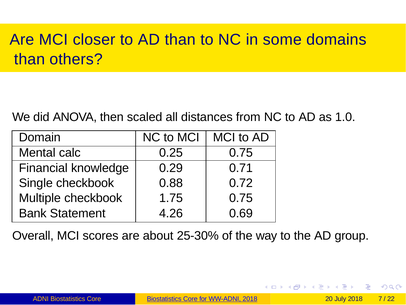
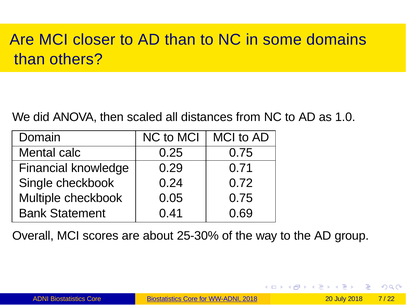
0.88: 0.88 -> 0.24 (171, 183)
1.75: 1.75 -> 0.05 (171, 198)
4.26: 4.26 -> 0.41 (171, 213)
